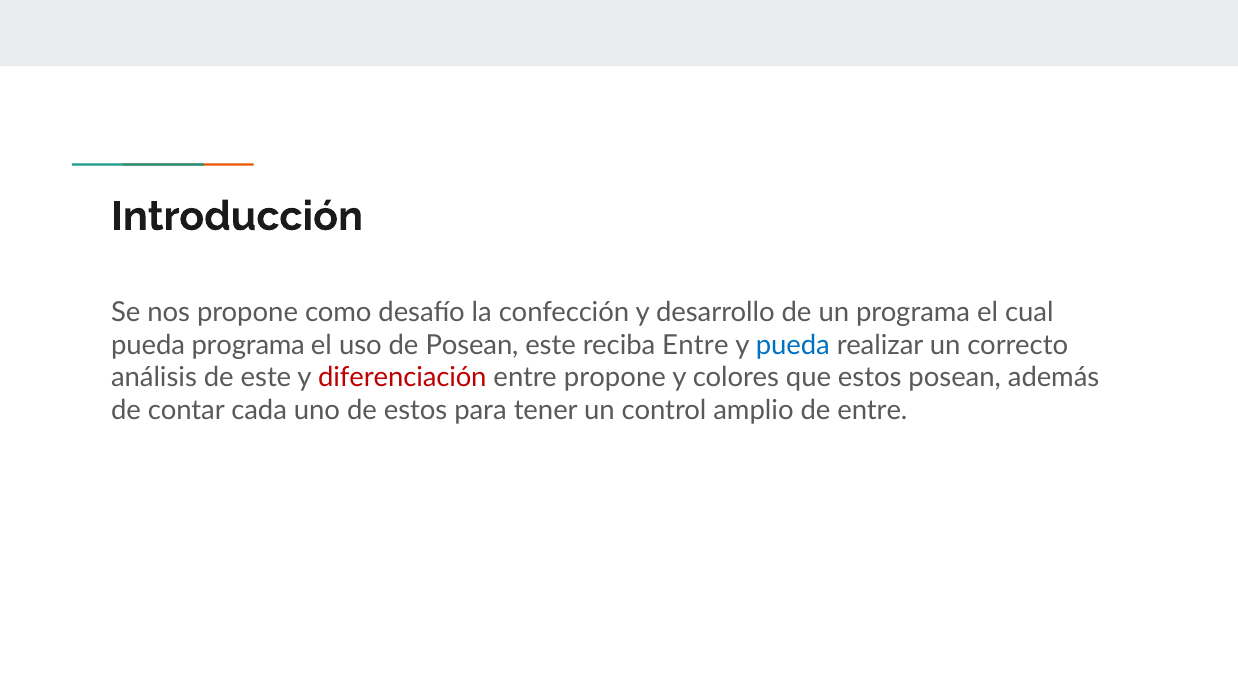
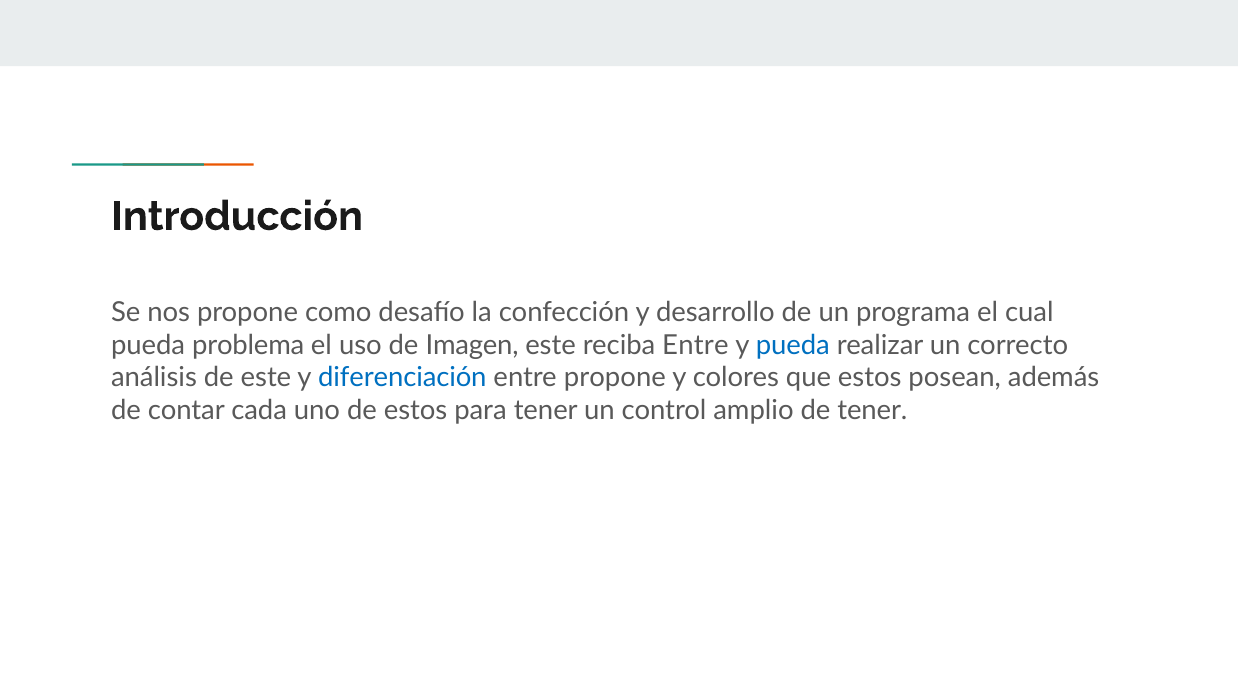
pueda programa: programa -> problema (248, 345)
de Posean: Posean -> Imagen (472, 345)
diferenciación colour: red -> blue (402, 378)
de entre: entre -> tener (872, 410)
